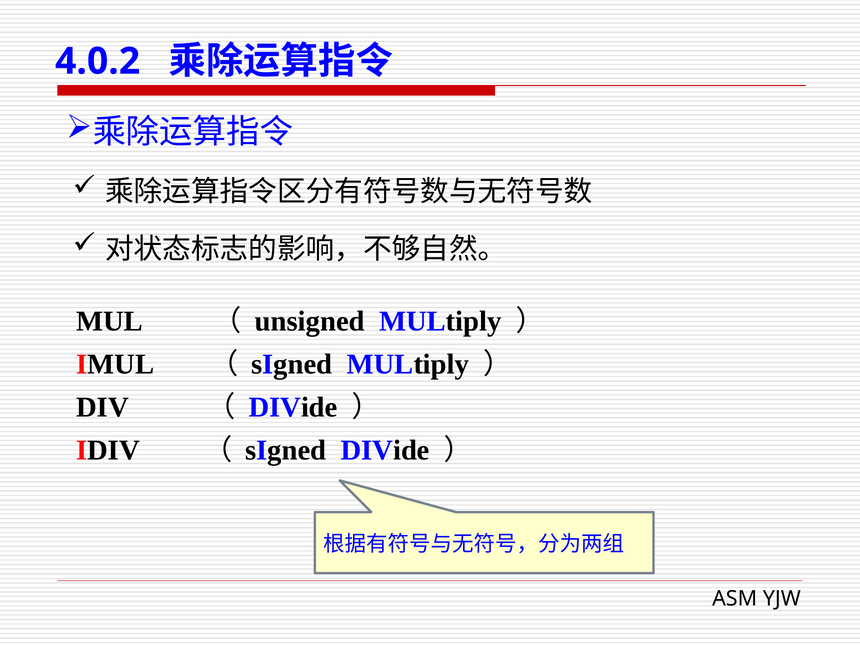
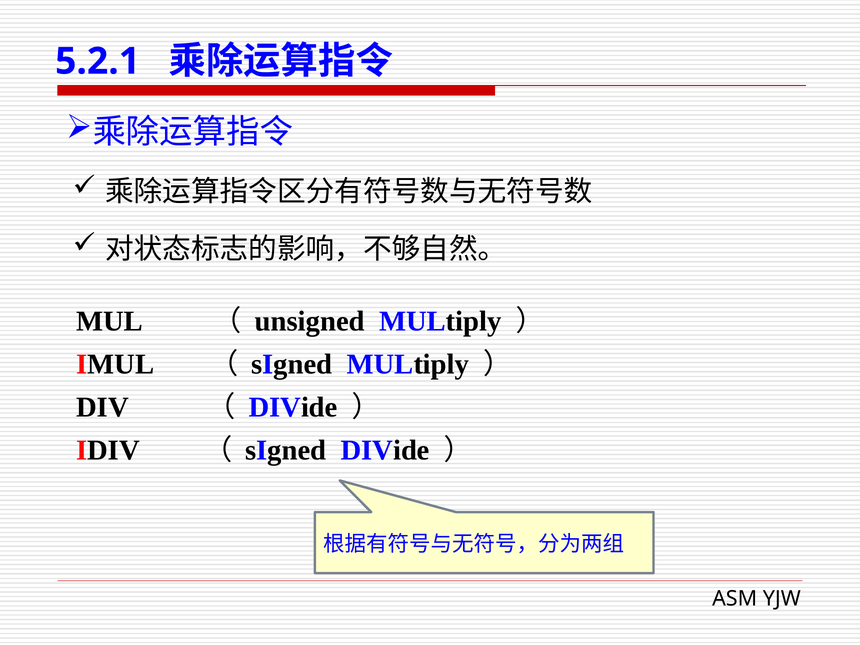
4.0.2: 4.0.2 -> 5.2.1 (98, 61)
